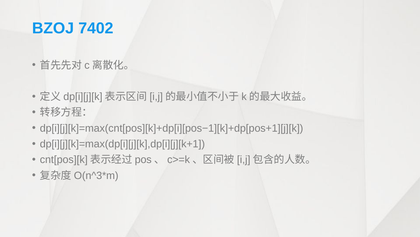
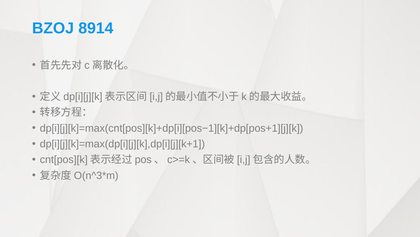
7402: 7402 -> 8914 (96, 28)
